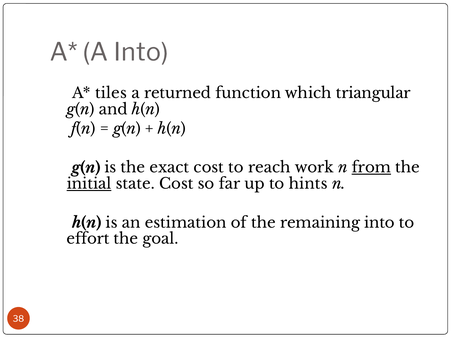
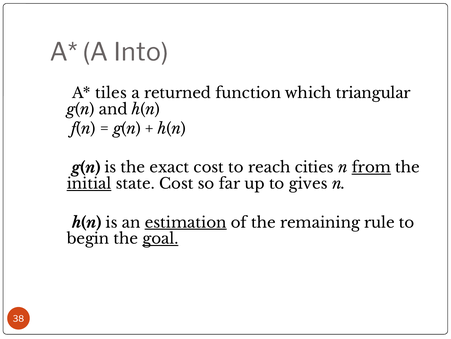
work: work -> cities (314, 167)
hints: hints -> gives (308, 183)
estimation underline: none -> present (186, 222)
remaining into: into -> rule (379, 222)
effort: effort -> begin (88, 238)
goal underline: none -> present (160, 238)
